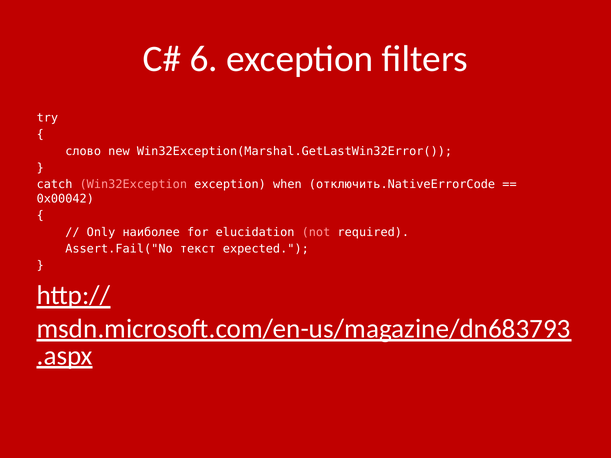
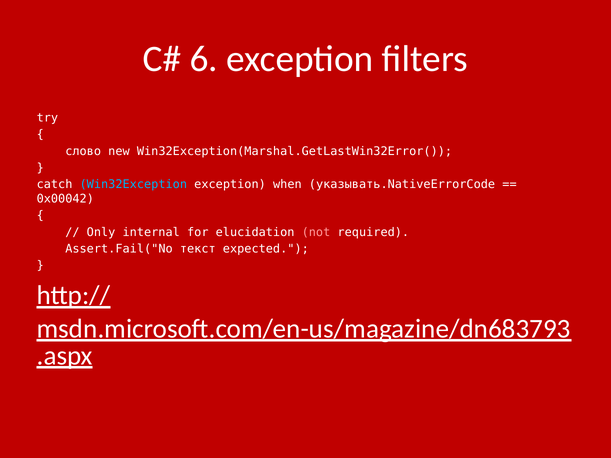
Win32Exception colour: pink -> light blue (133, 185)
отключить.NativeErrorCode: отключить.NativeErrorCode -> указывать.NativeErrorCode (402, 185)
наиболее: наиболее -> internal (151, 232)
